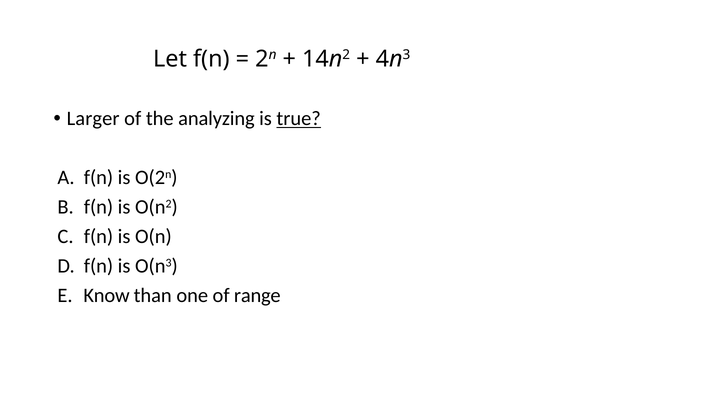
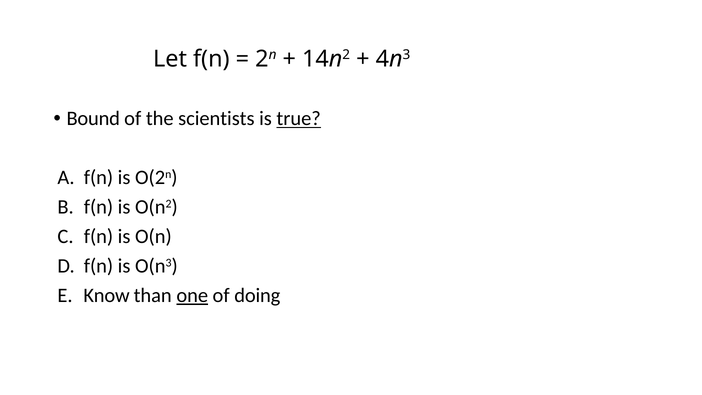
Larger: Larger -> Bound (93, 119)
analyzing: analyzing -> scientists (216, 119)
one underline: none -> present (192, 295)
range: range -> doing (257, 295)
